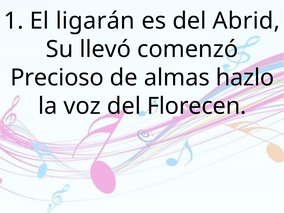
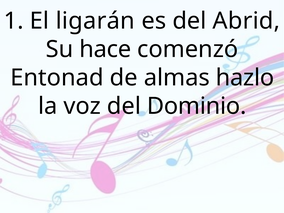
llevó: llevó -> hace (105, 49)
Precioso: Precioso -> Entonad (57, 78)
Florecen: Florecen -> Dominio (197, 106)
